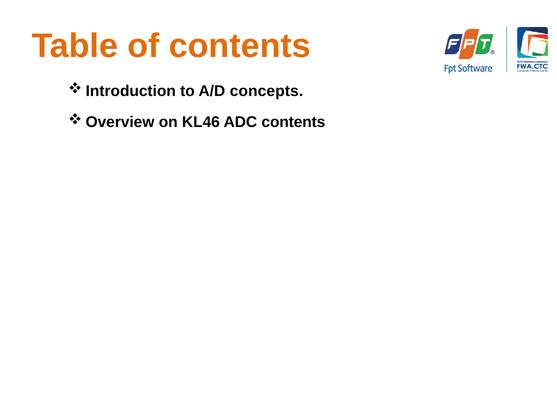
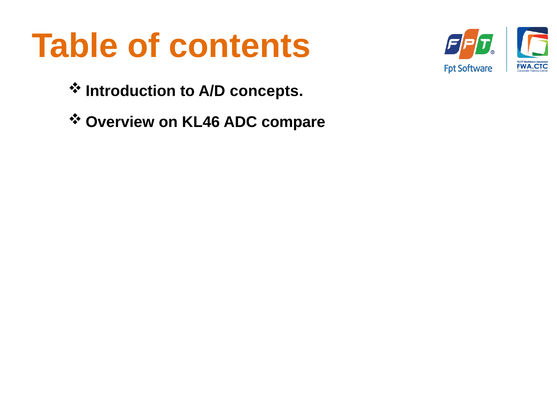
ADC contents: contents -> compare (293, 122)
